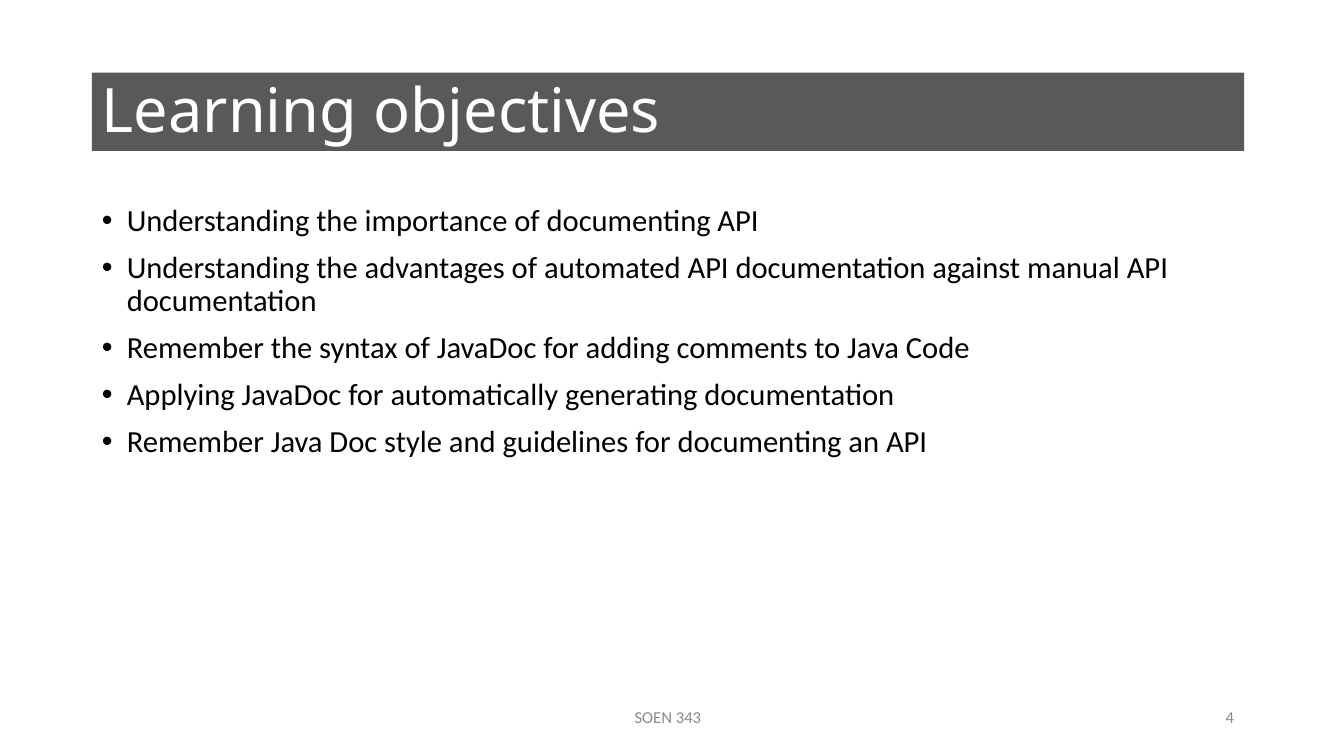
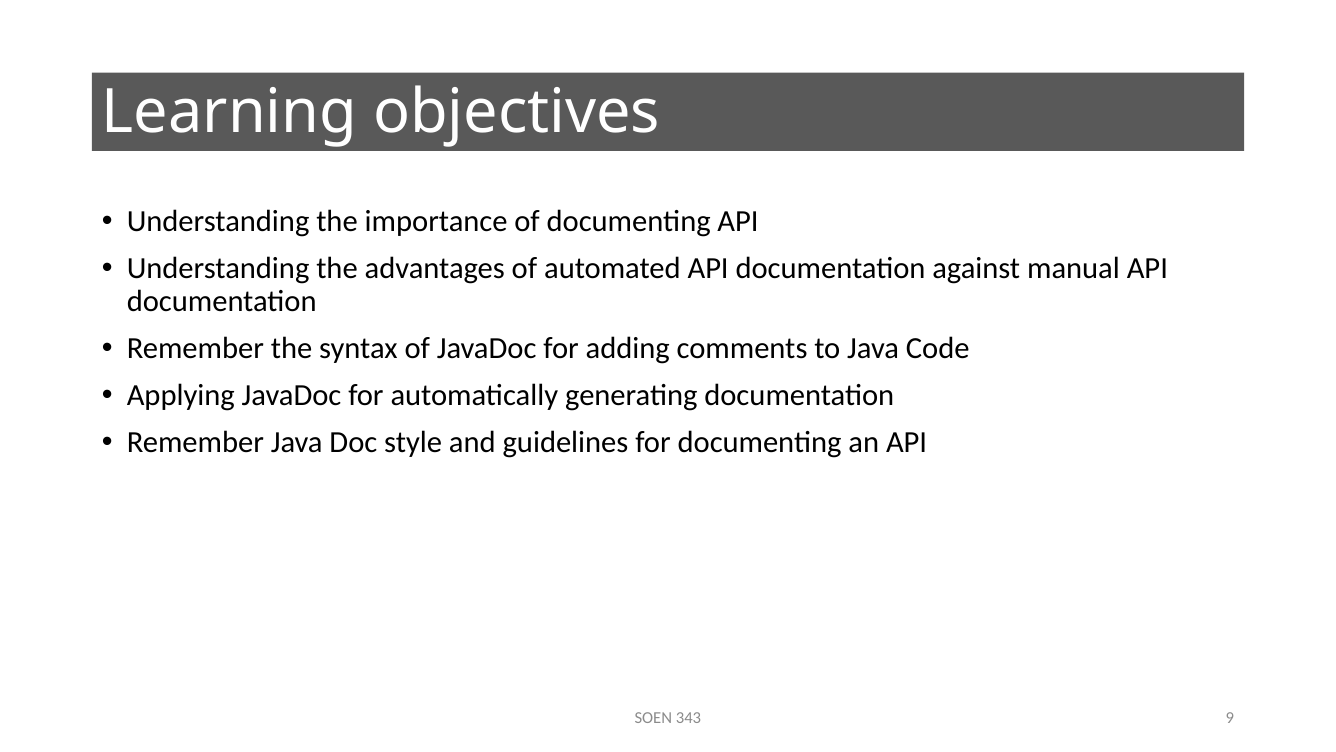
4: 4 -> 9 (1230, 718)
